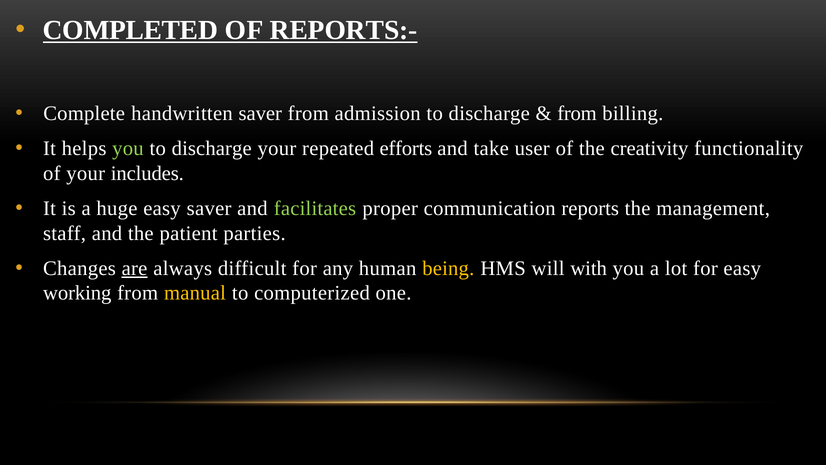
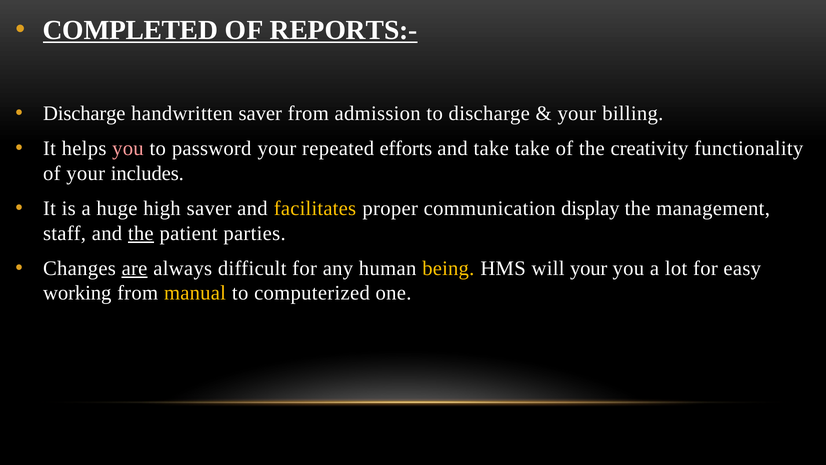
Complete: Complete -> Discharge (84, 114)
from: from -> your (577, 114)
you colour: light green -> pink (128, 149)
discharge: discharge -> password (212, 149)
take user: user -> take (532, 149)
huge easy: easy -> high (162, 208)
facilitates colour: light green -> yellow (315, 208)
reports: reports -> display (590, 208)
the underline: none -> present (141, 233)
will with: with -> your (589, 268)
